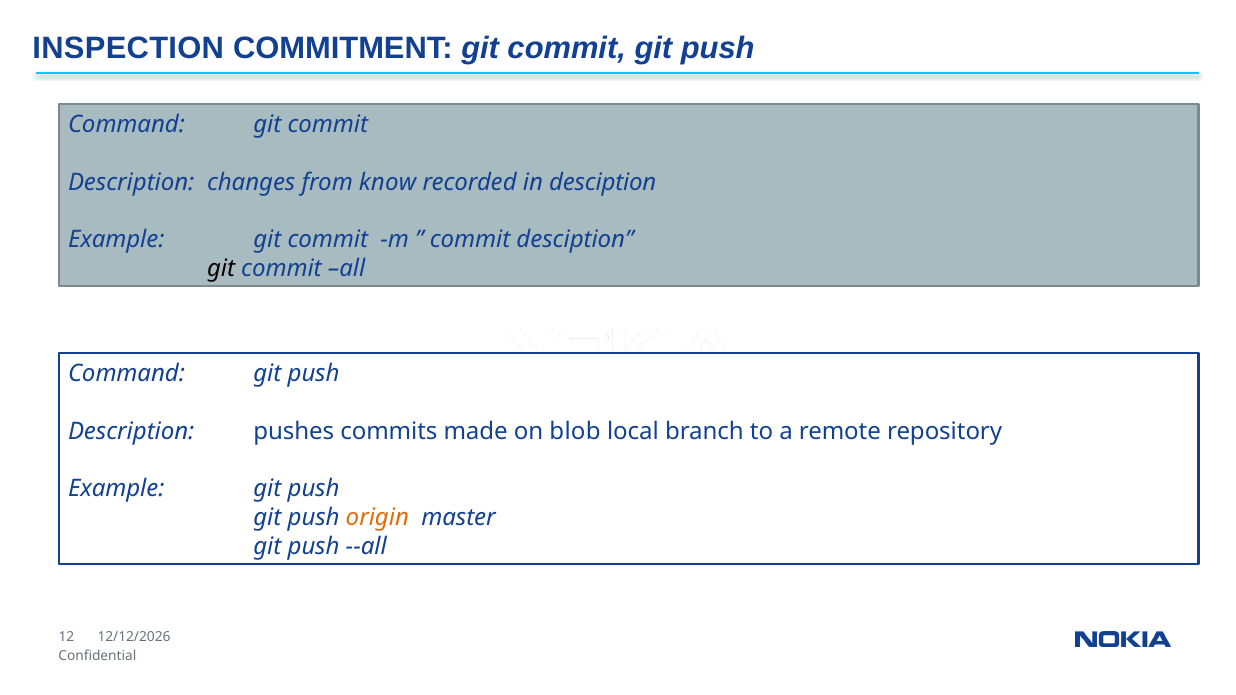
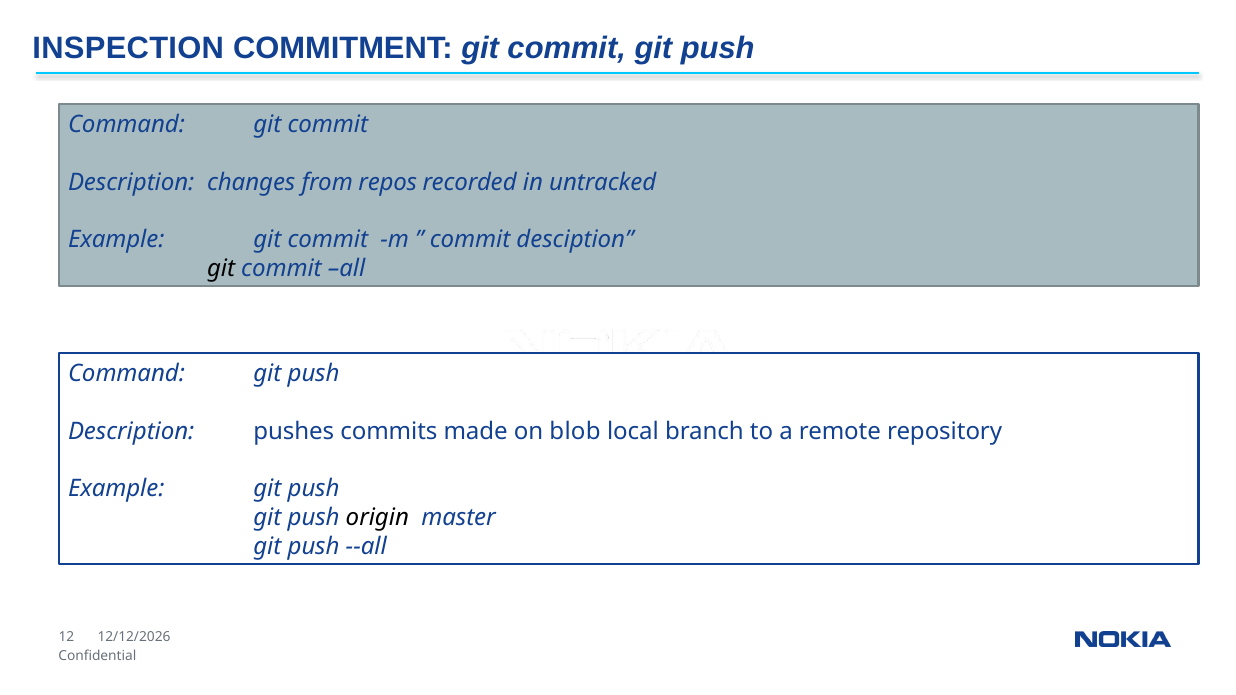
know: know -> repos (388, 182)
in desciption: desciption -> untracked (603, 182)
origin colour: orange -> black (377, 518)
